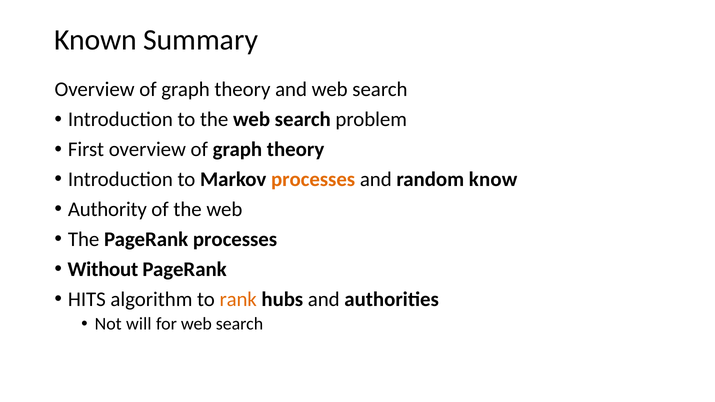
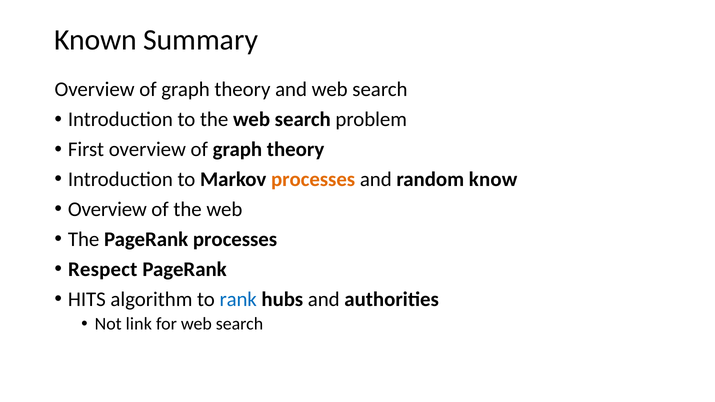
Authority: Authority -> Overview (107, 209)
Without: Without -> Respect (103, 269)
rank colour: orange -> blue (238, 299)
will: will -> link (139, 324)
